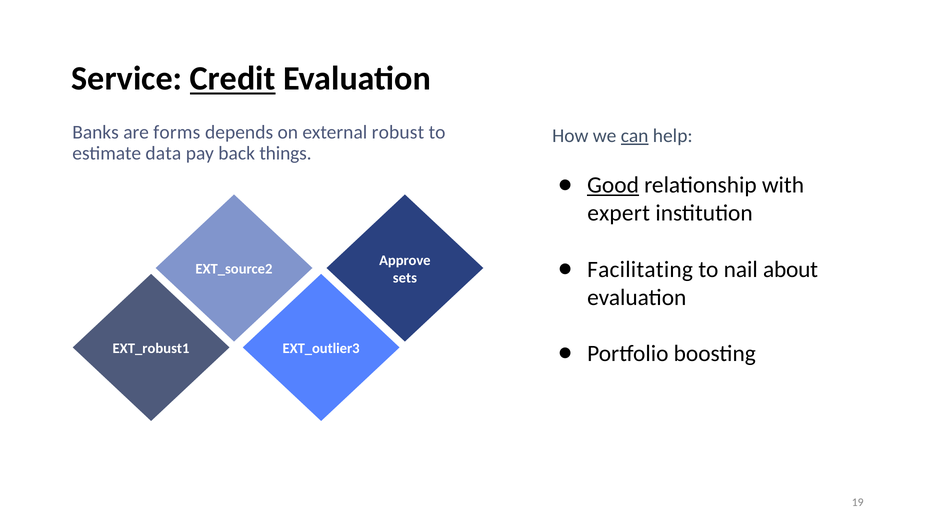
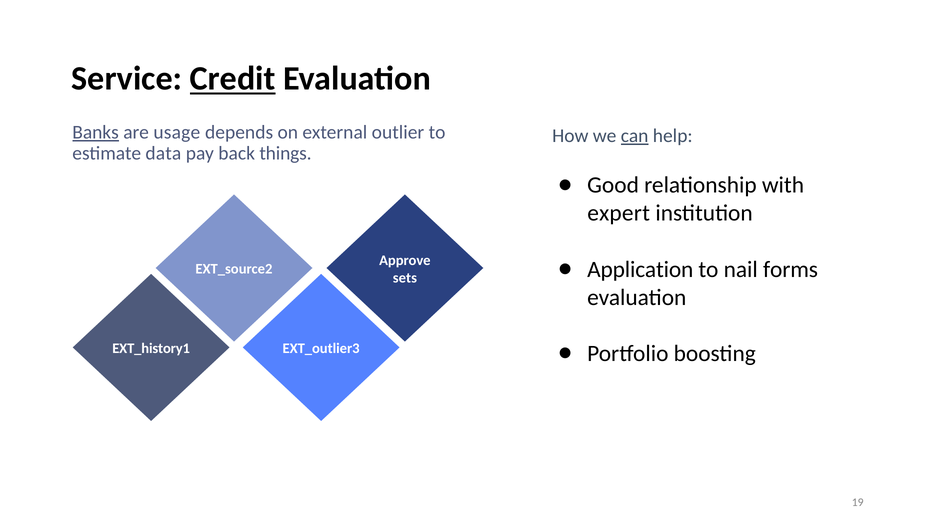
Banks underline: none -> present (96, 132)
forms: forms -> usage (177, 132)
robust: robust -> outlier (398, 132)
Good underline: present -> none (613, 185)
Facilitating: Facilitating -> Application (640, 269)
about: about -> forms (791, 269)
EXT_robust1: EXT_robust1 -> EXT_history1 (151, 348)
